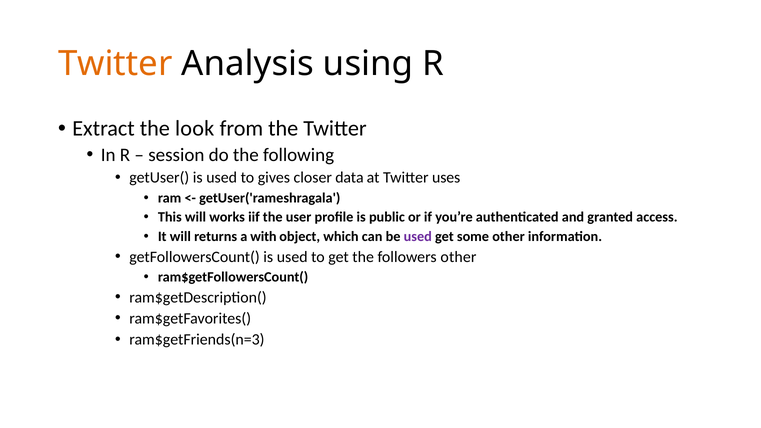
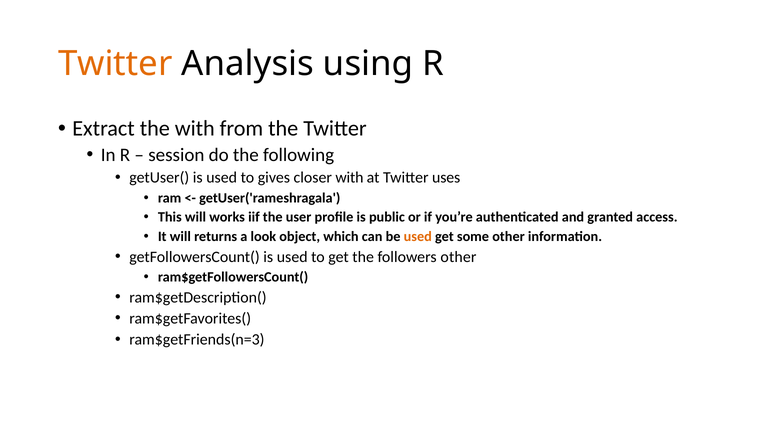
the look: look -> with (195, 129)
closer data: data -> with (349, 178)
with: with -> look (263, 237)
used colour: purple -> orange (418, 237)
